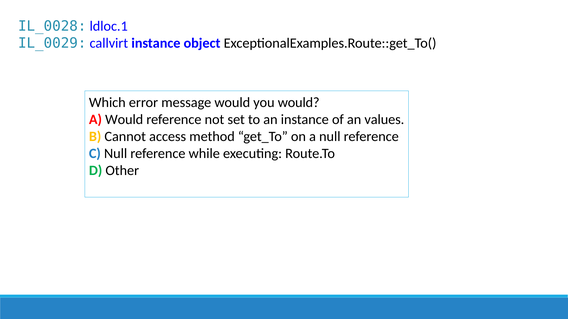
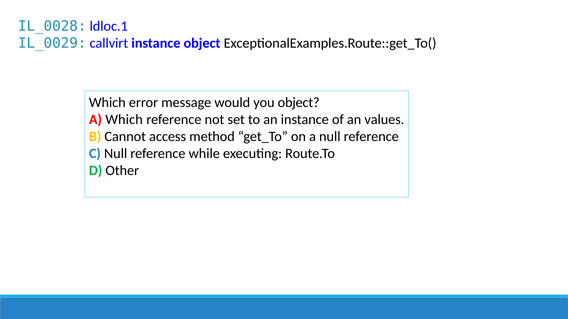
you would: would -> object (299, 103)
A Would: Would -> Which (124, 120)
